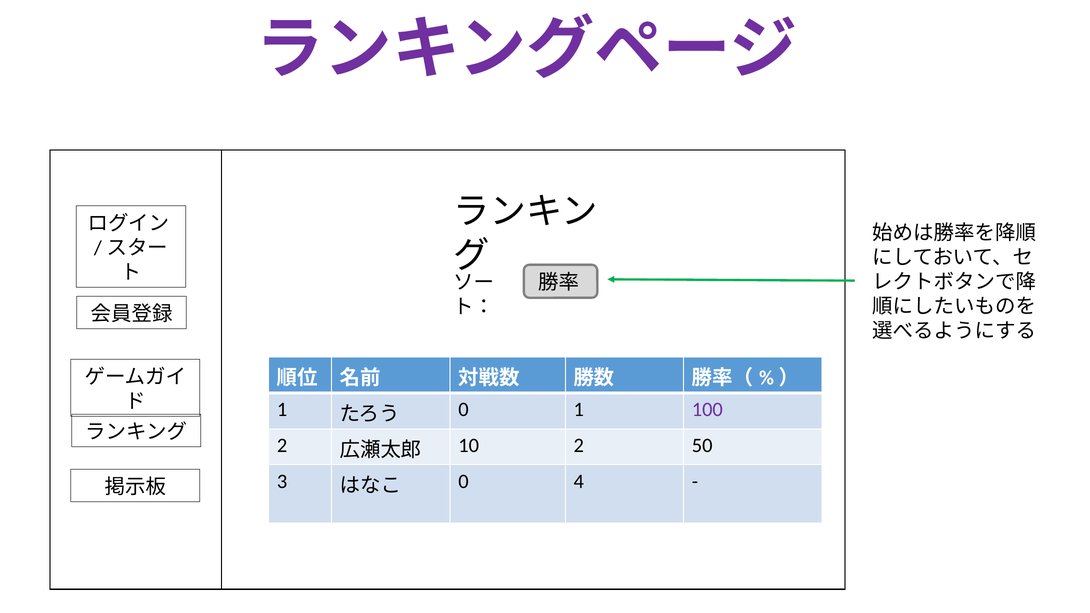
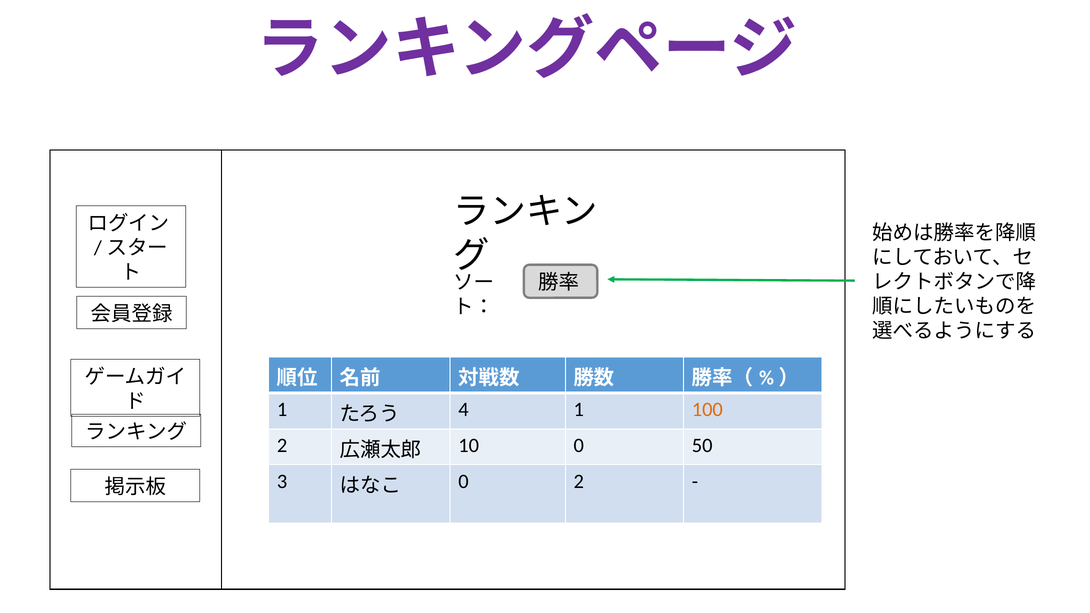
0: 0 -> 4 (463, 410)
100 colour: purple -> orange (707, 410)
10 2: 2 -> 0 (579, 446)
0 4: 4 -> 2 (579, 482)
